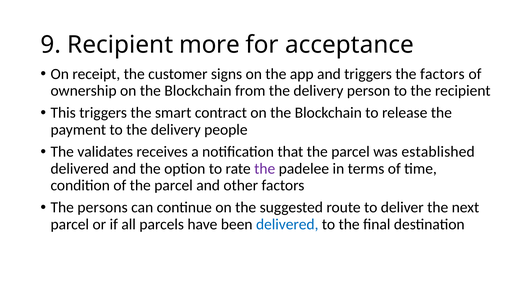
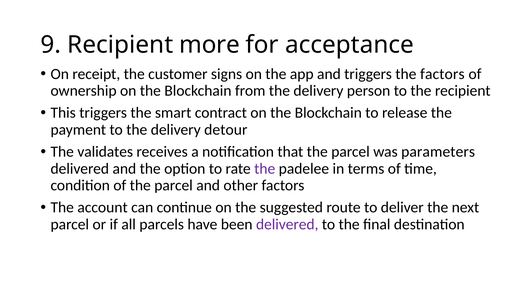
people: people -> detour (226, 130)
established: established -> parameters (438, 152)
persons: persons -> account (103, 208)
delivered colour: blue -> purple (287, 224)
